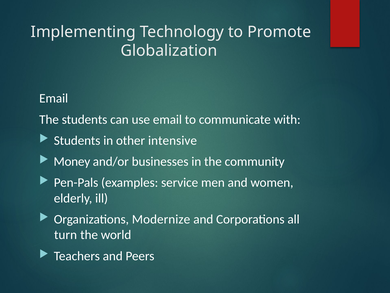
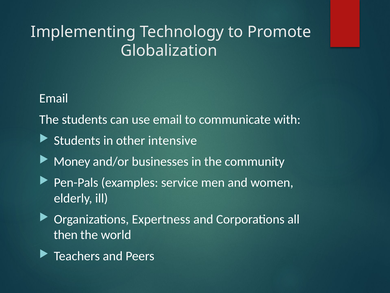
Modernize: Modernize -> Expertness (161, 219)
turn: turn -> then (66, 235)
